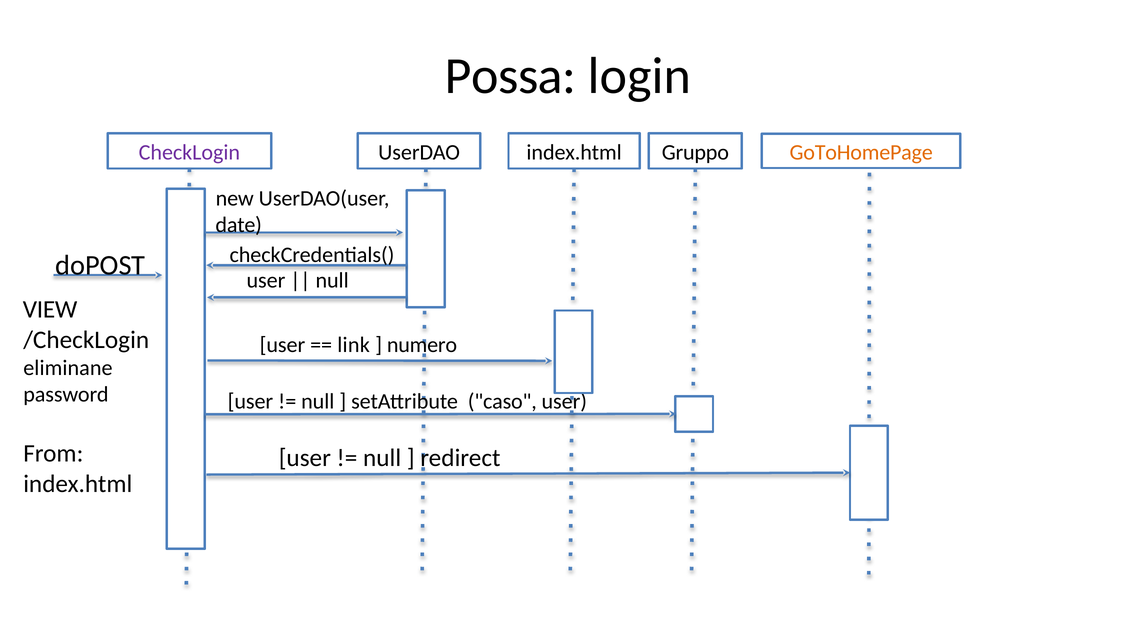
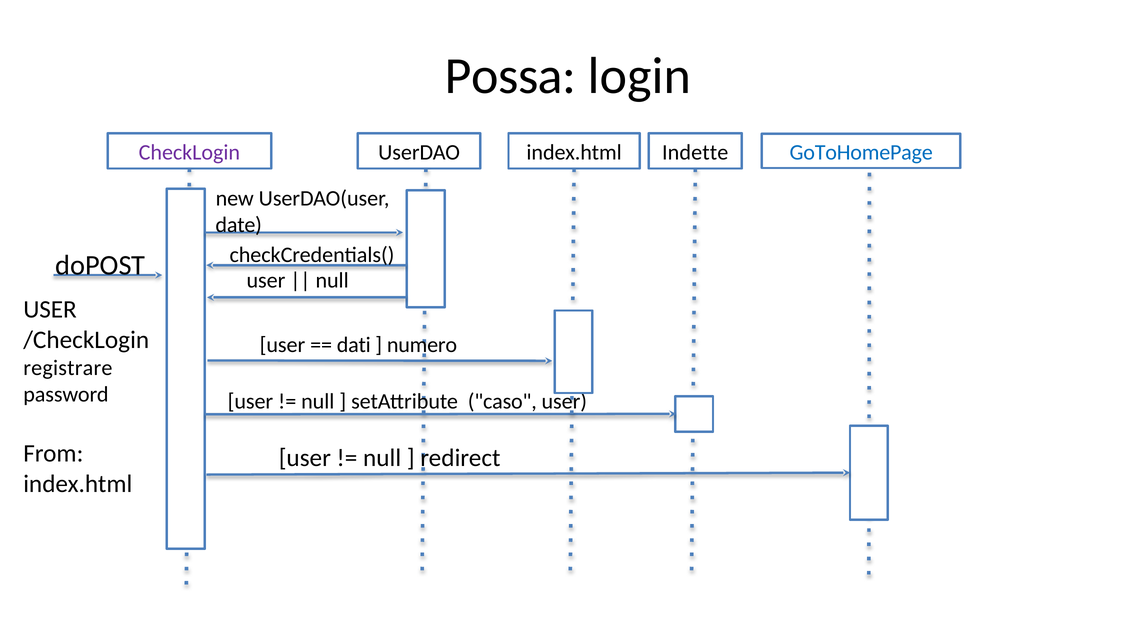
Gruppo: Gruppo -> Indette (695, 152)
GoToHomePage colour: orange -> blue (861, 152)
VIEW: VIEW -> USER (50, 310)
link: link -> dati (354, 345)
eliminane: eliminane -> registrare (68, 368)
